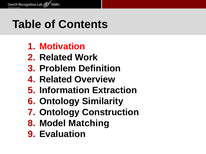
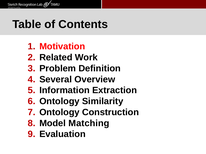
Related: Related -> Several (56, 80)
